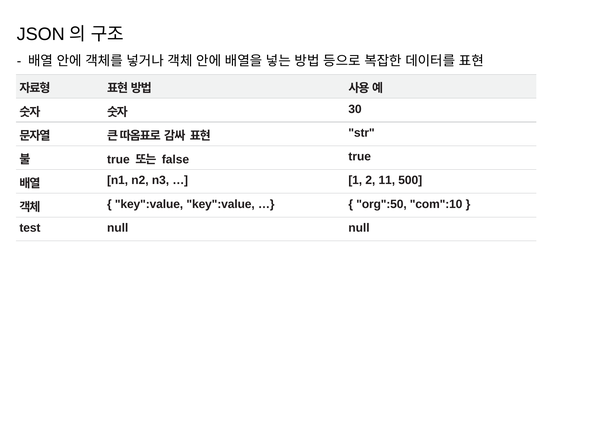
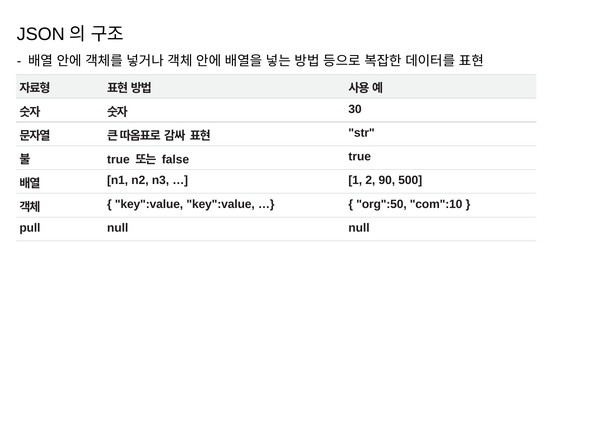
11: 11 -> 90 (387, 180)
test: test -> pull (30, 228)
